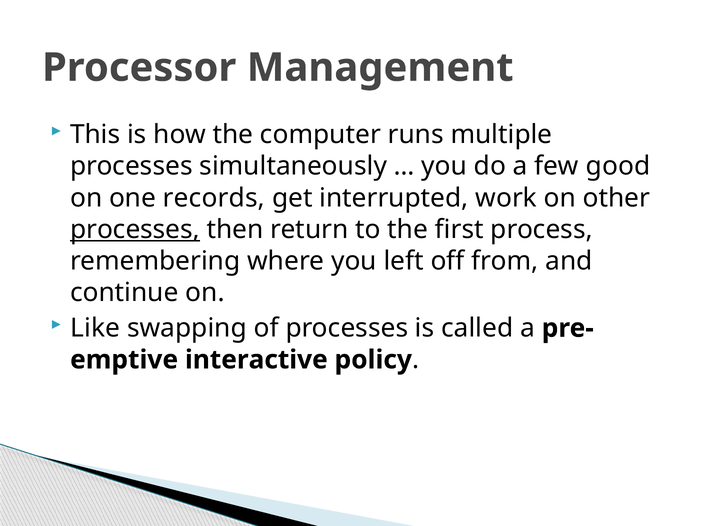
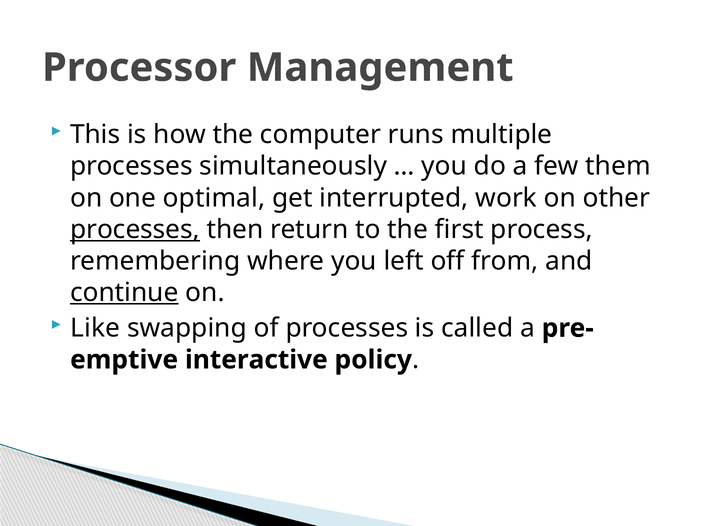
good: good -> them (618, 166)
records: records -> optimal (214, 198)
continue underline: none -> present (124, 293)
